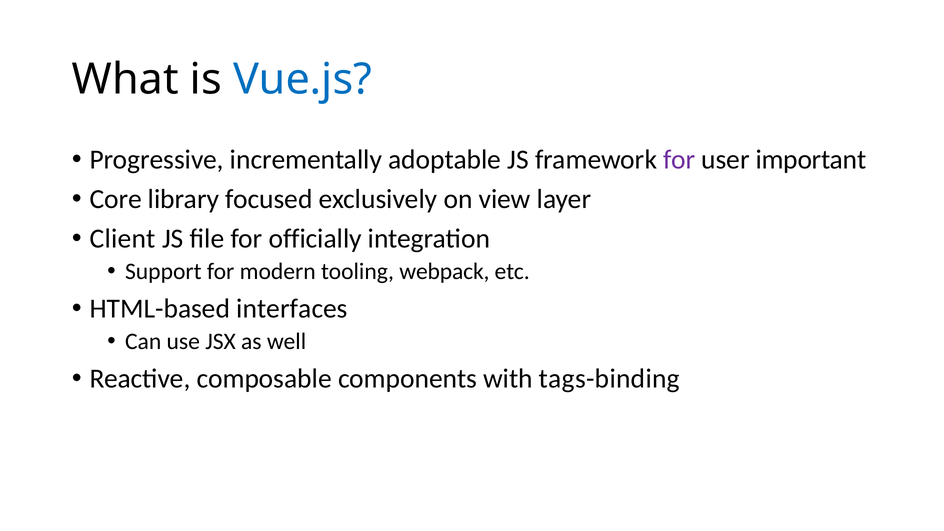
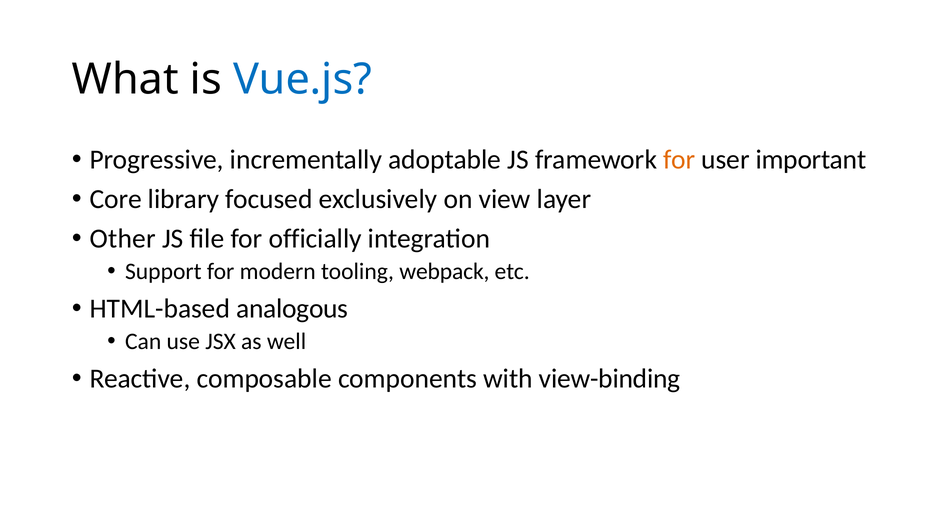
for colour: purple -> orange (679, 160)
Client: Client -> Other (123, 239)
interfaces: interfaces -> analogous (292, 309)
tags-binding: tags-binding -> view-binding (610, 379)
